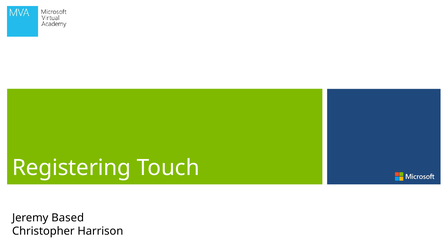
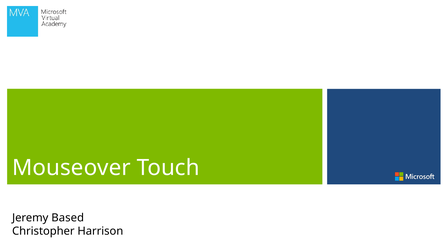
Registering: Registering -> Mouseover (71, 168)
